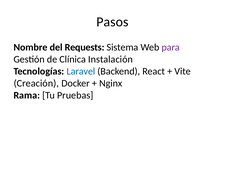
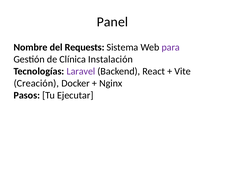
Pasos: Pasos -> Panel (112, 22)
Laravel colour: blue -> purple (81, 71)
Rama: Rama -> Pasos (27, 95)
Pruebas: Pruebas -> Ejecutar (75, 95)
